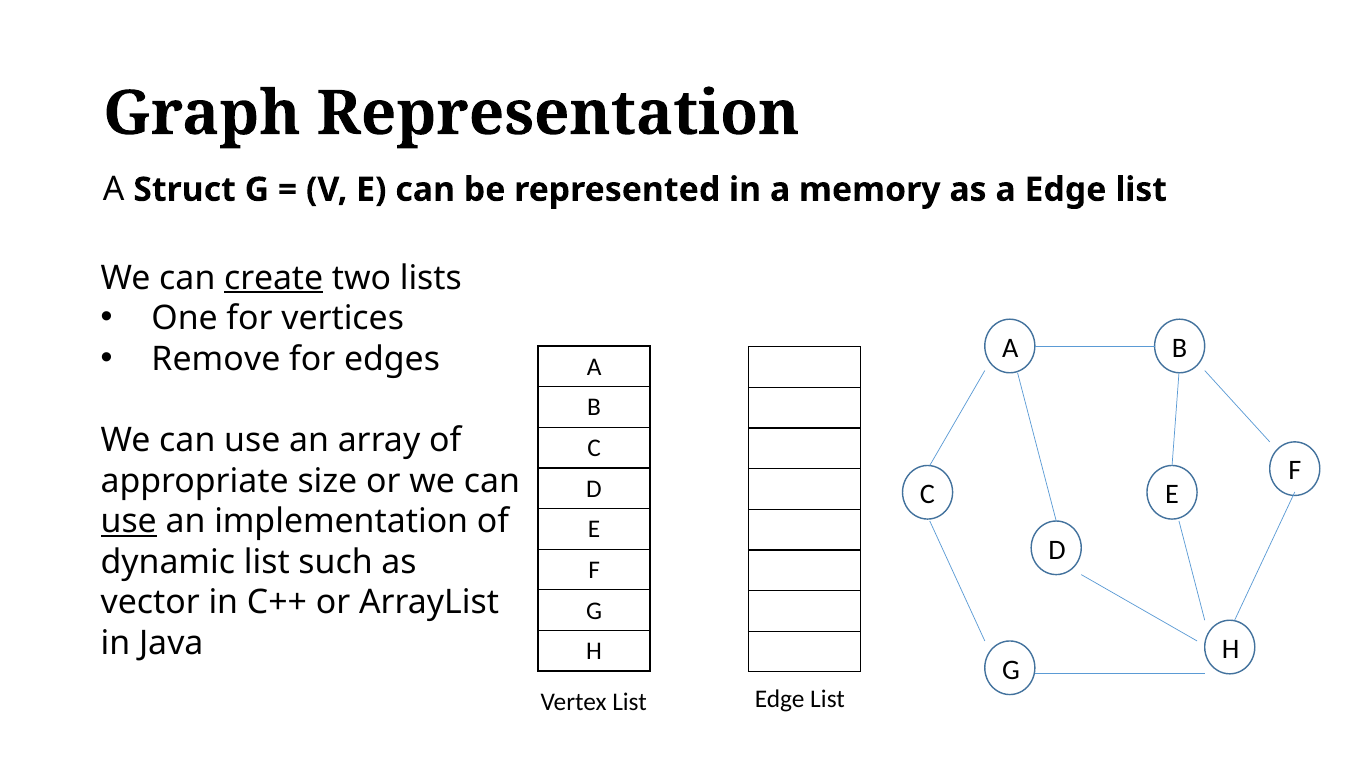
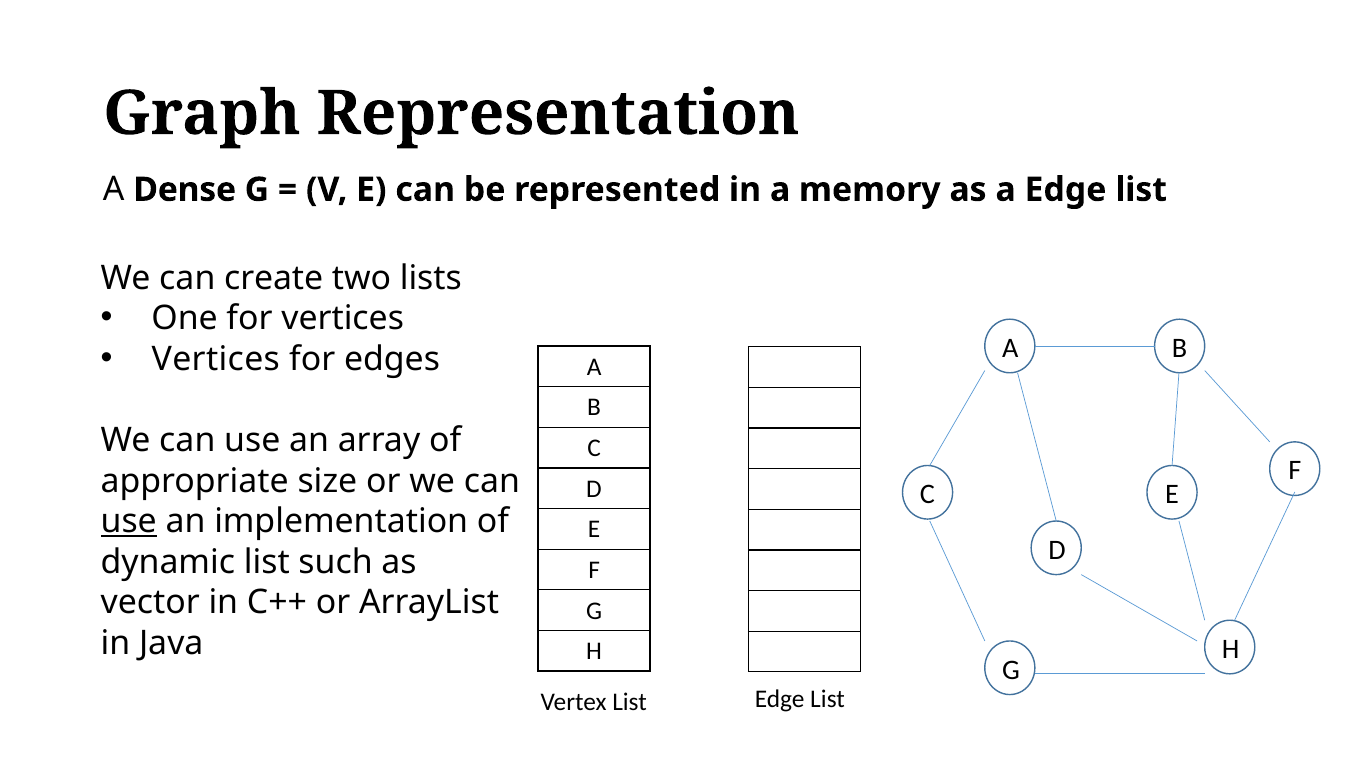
Struct: Struct -> Dense (185, 190)
create underline: present -> none (274, 278)
Remove: Remove -> Vertices (216, 359)
